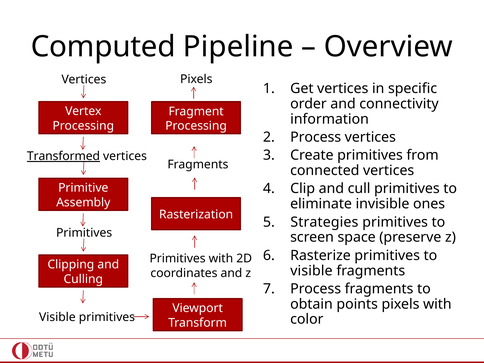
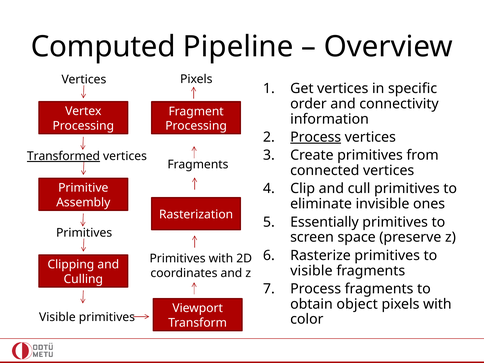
Process underline: none -> present (316, 137)
Strategies: Strategies -> Essentially (324, 222)
points: points -> object (357, 304)
